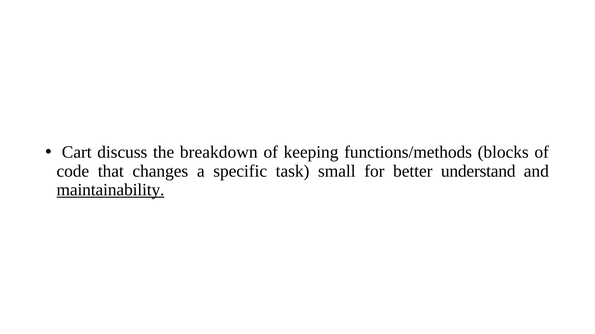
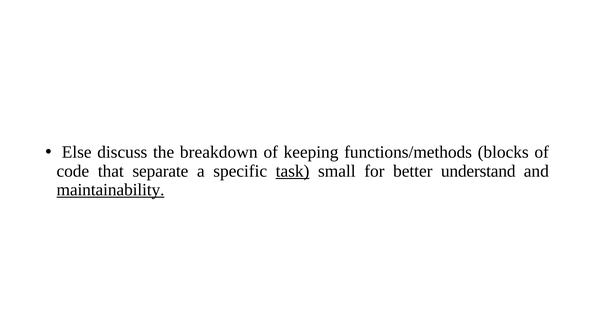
Cart: Cart -> Else (77, 153)
changes: changes -> separate (160, 171)
task underline: none -> present (293, 171)
